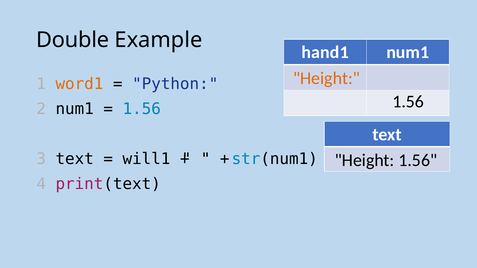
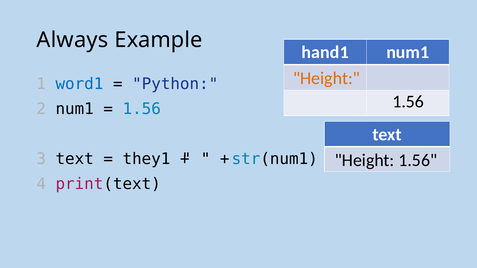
Double: Double -> Always (72, 40)
word1 colour: orange -> blue (79, 84)
will1: will1 -> they1 (146, 159)
